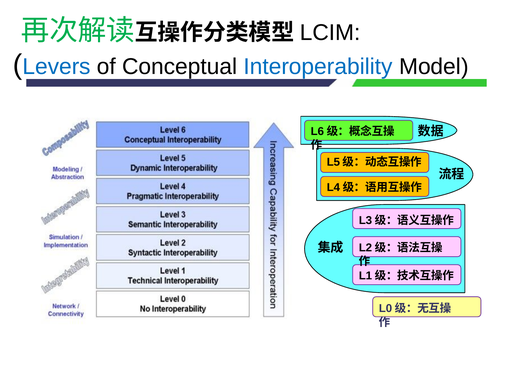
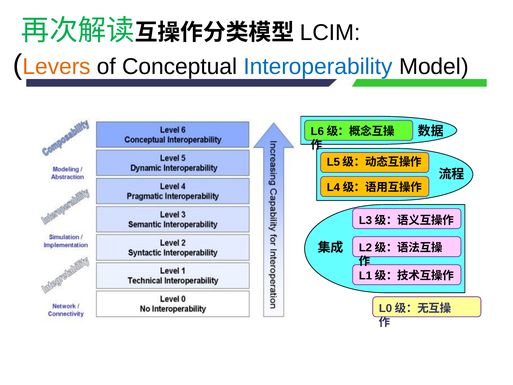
Levers colour: blue -> orange (57, 67)
